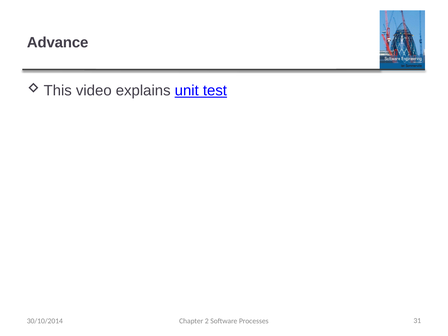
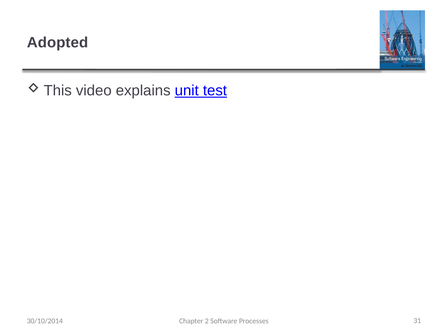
Advance: Advance -> Adopted (58, 42)
